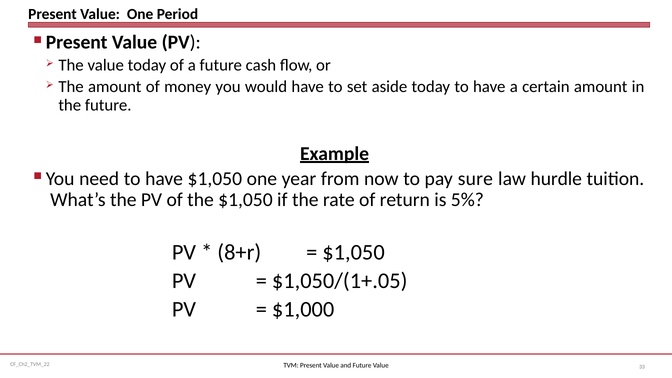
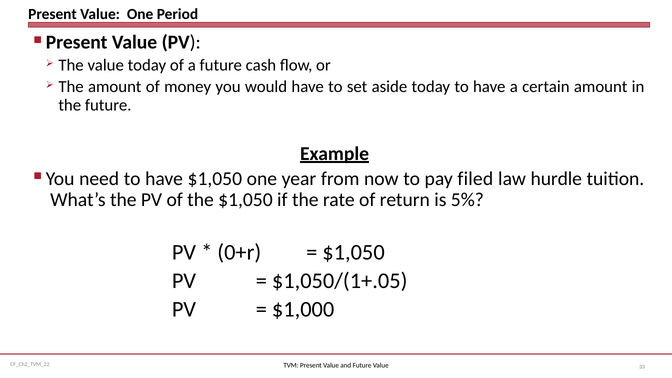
sure: sure -> filed (475, 179)
8+r: 8+r -> 0+r (239, 252)
